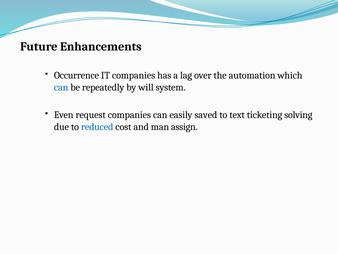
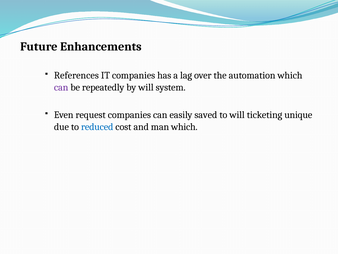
Occurrence: Occurrence -> References (76, 75)
can colour: blue -> purple (61, 87)
to text: text -> will (237, 115)
solving: solving -> unique (298, 115)
man assign: assign -> which (184, 127)
